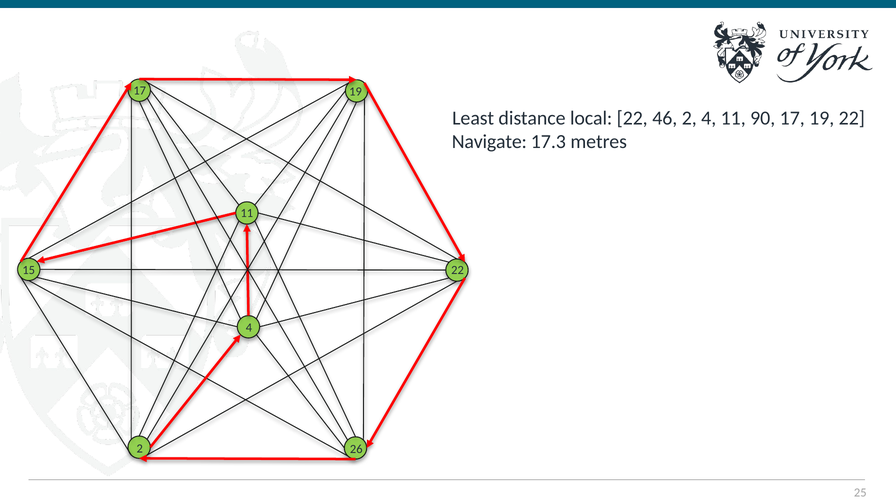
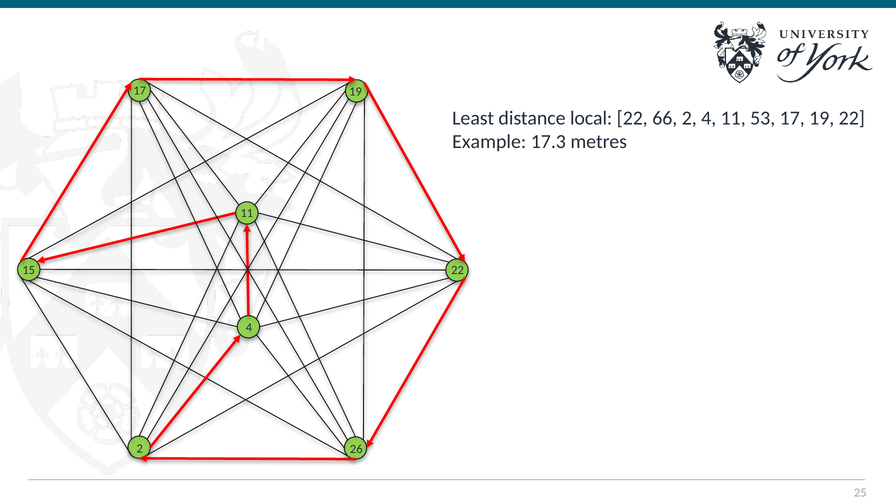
46: 46 -> 66 (665, 118)
90: 90 -> 53 (763, 118)
Navigate: Navigate -> Example (489, 142)
